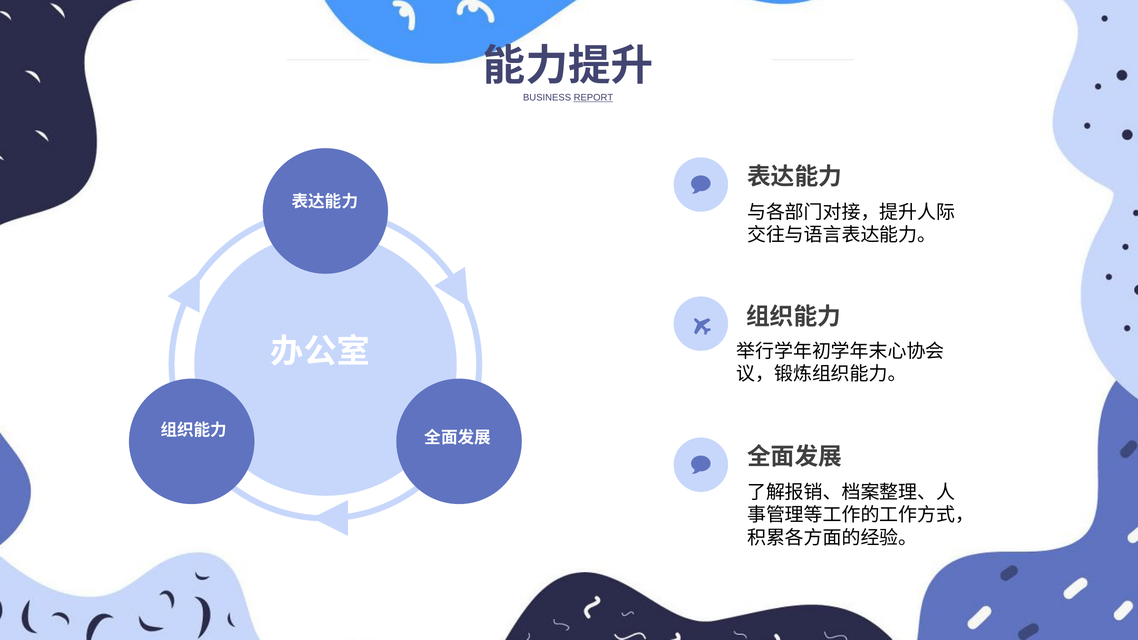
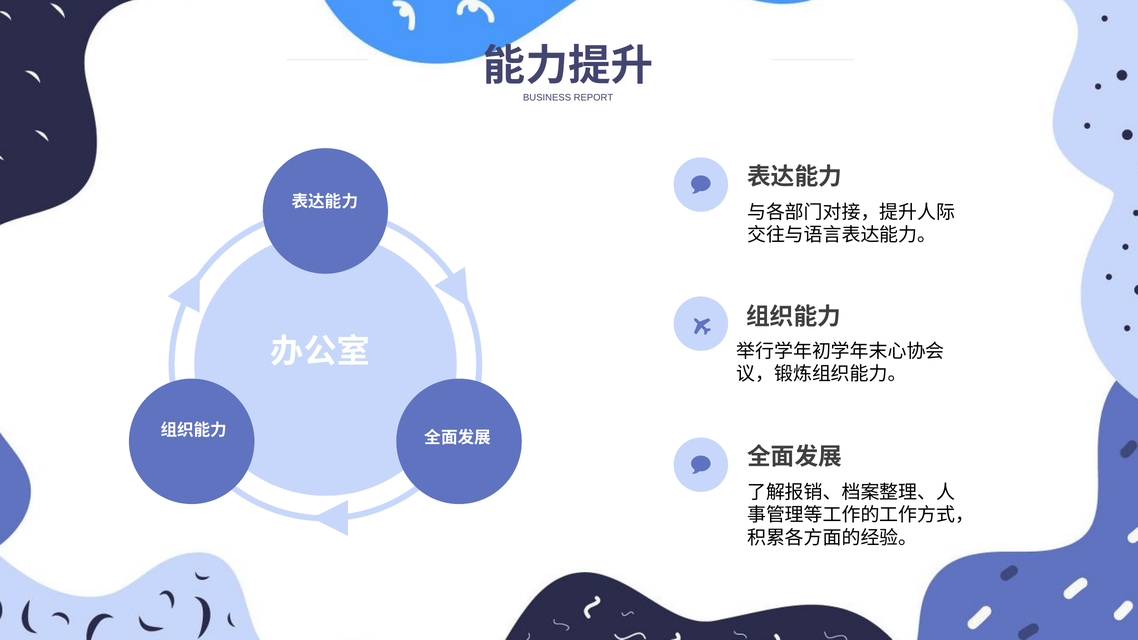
REPORT underline: present -> none (593, 98)
